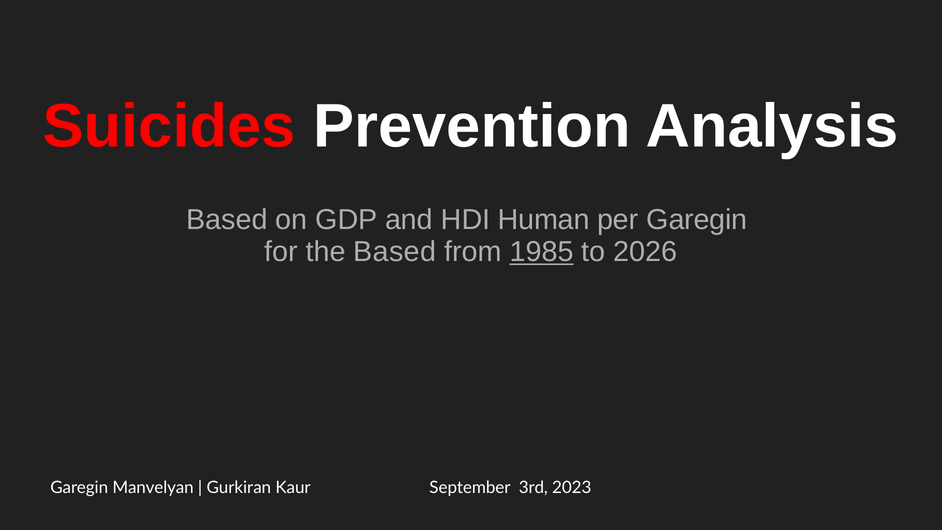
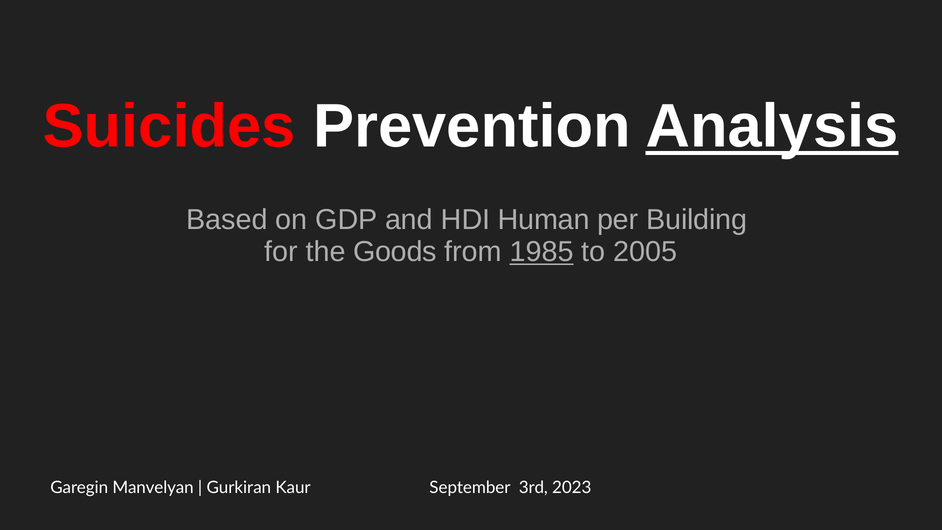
Analysis underline: none -> present (772, 127)
per Garegin: Garegin -> Building (697, 220)
the Based: Based -> Goods (395, 252)
2026: 2026 -> 2005 (645, 252)
